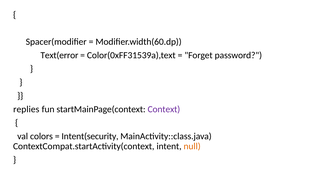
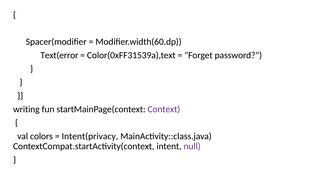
replies: replies -> writing (26, 109)
Intent(security: Intent(security -> Intent(privacy (90, 136)
null colour: orange -> purple (192, 146)
